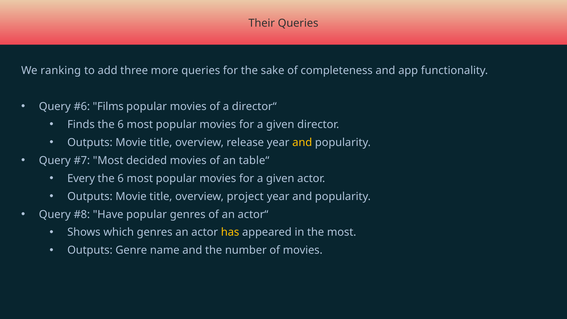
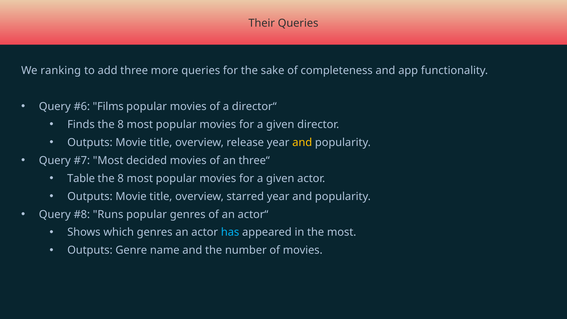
Finds the 6: 6 -> 8 (121, 124)
table“: table“ -> three“ (254, 160)
Every: Every -> Table (81, 178)
6: 6 -> 8 (121, 178)
project: project -> starred (245, 196)
Have: Have -> Runs (108, 214)
has colour: yellow -> light blue (230, 232)
